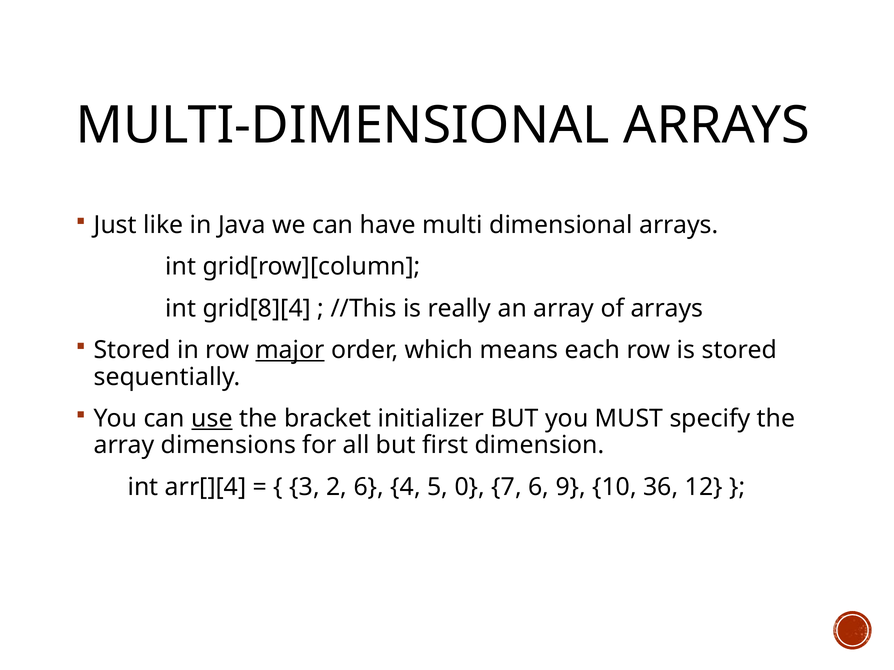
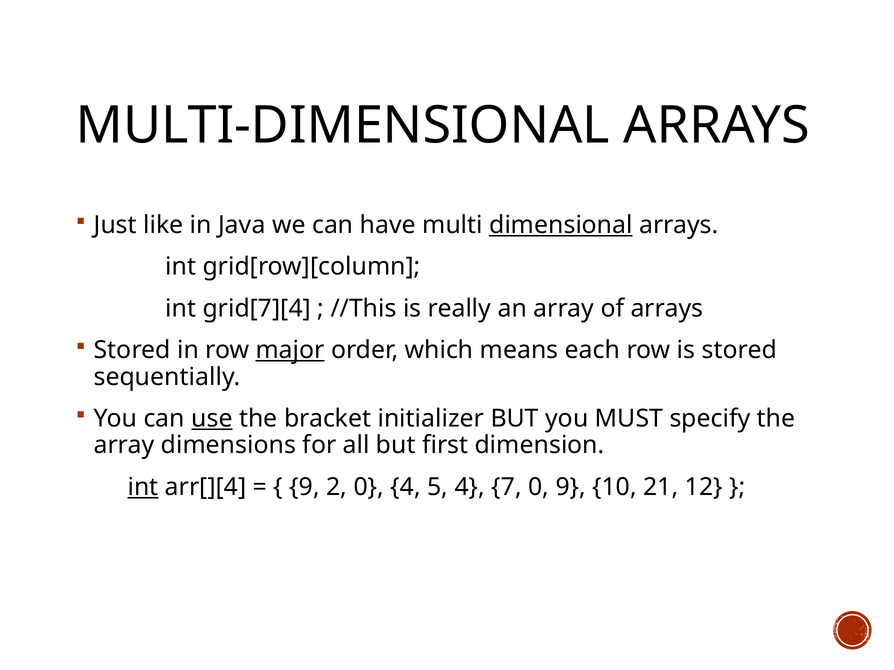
dimensional underline: none -> present (561, 225)
grid[8][4: grid[8][4 -> grid[7][4 (257, 309)
int underline: none -> present (143, 487)
3: 3 -> 9 (305, 487)
2 6: 6 -> 0 (369, 487)
5 0: 0 -> 4 (470, 487)
7 6: 6 -> 0 (539, 487)
36: 36 -> 21 (661, 487)
